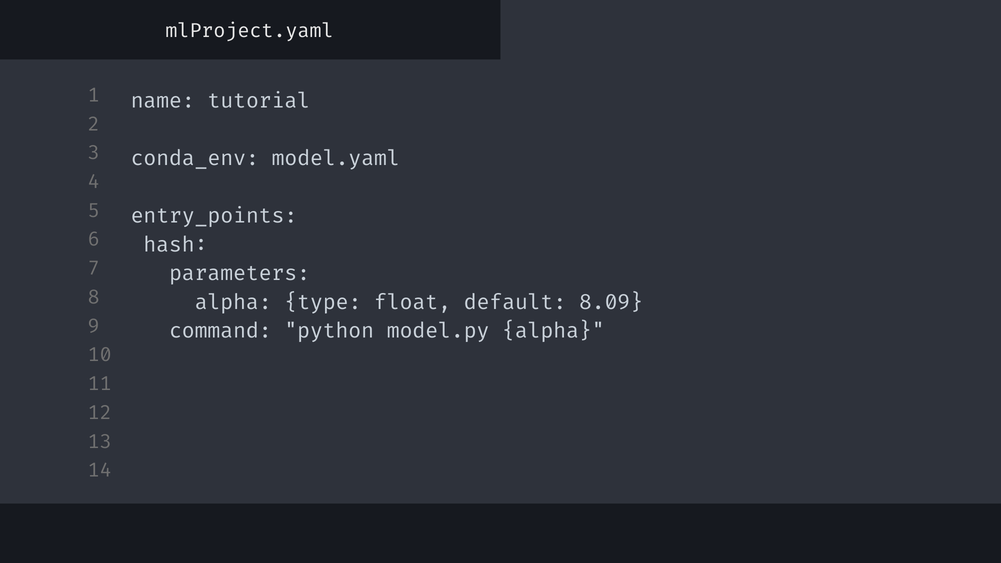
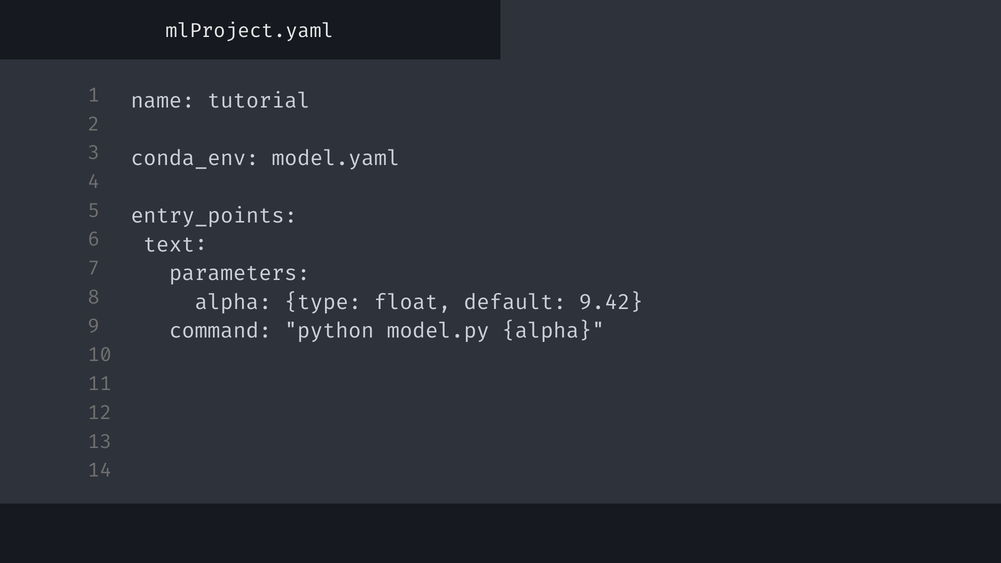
hash: hash -> text (175, 245)
8.09: 8.09 -> 9.42 (611, 302)
